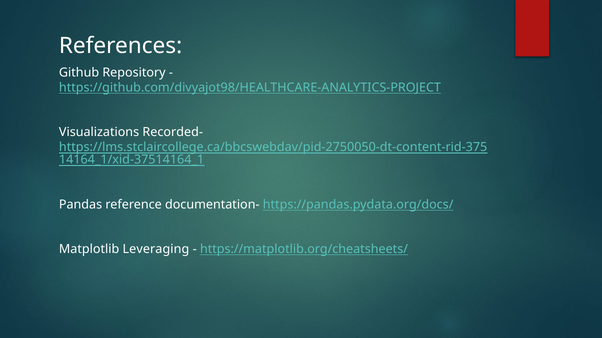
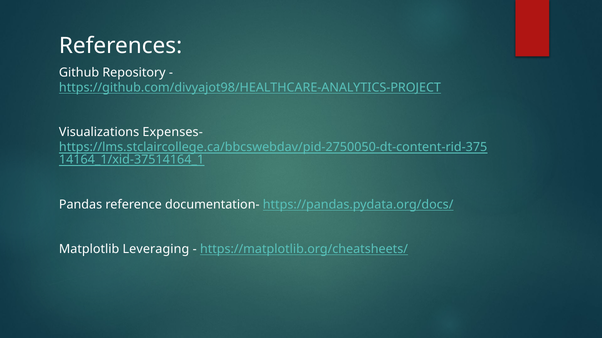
Recorded-: Recorded- -> Expenses- (173, 132)
